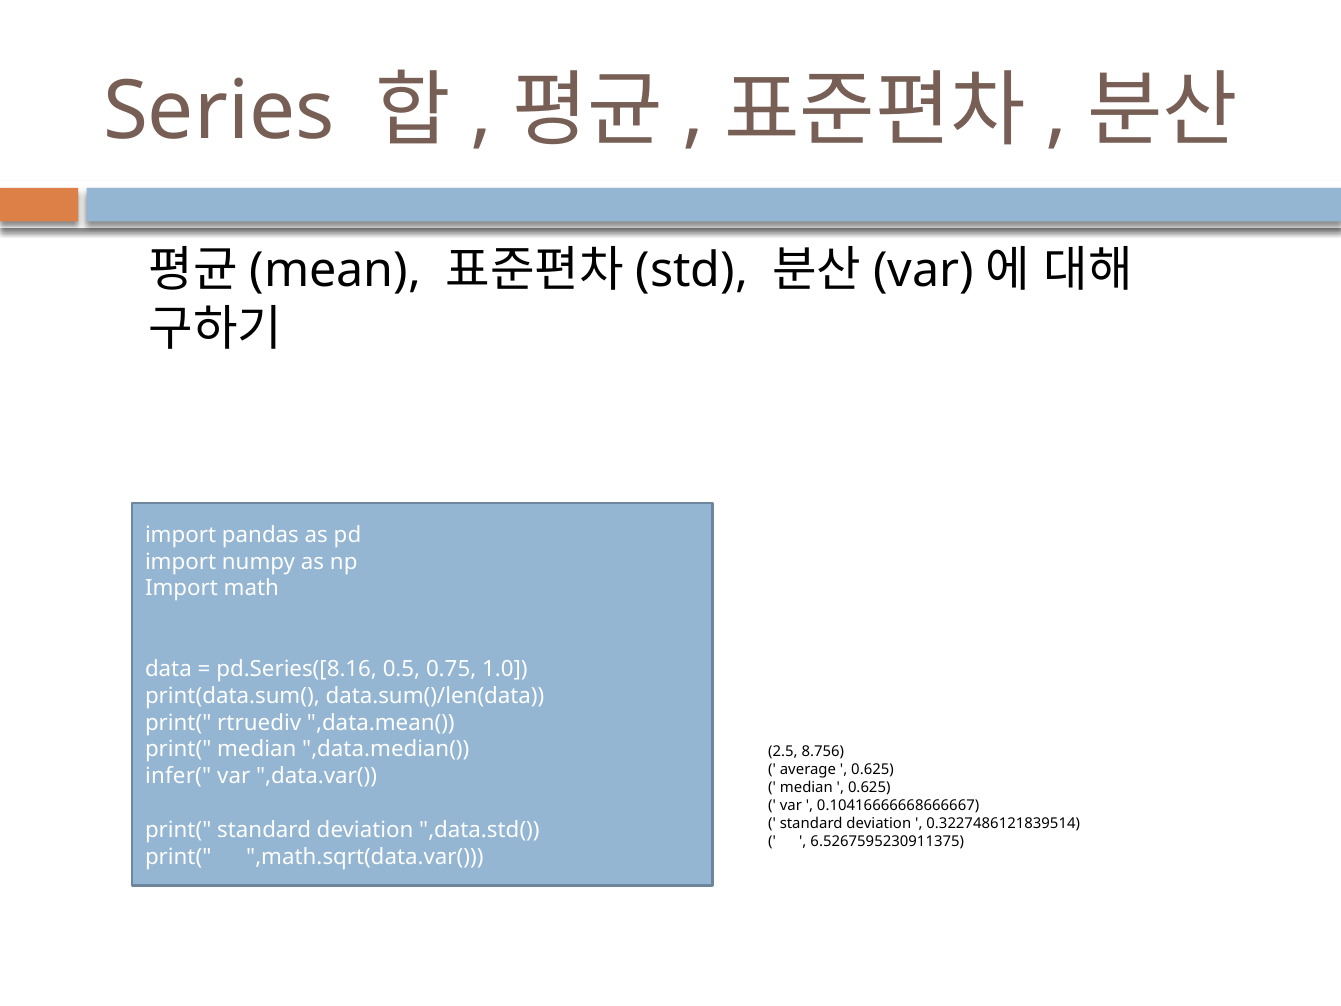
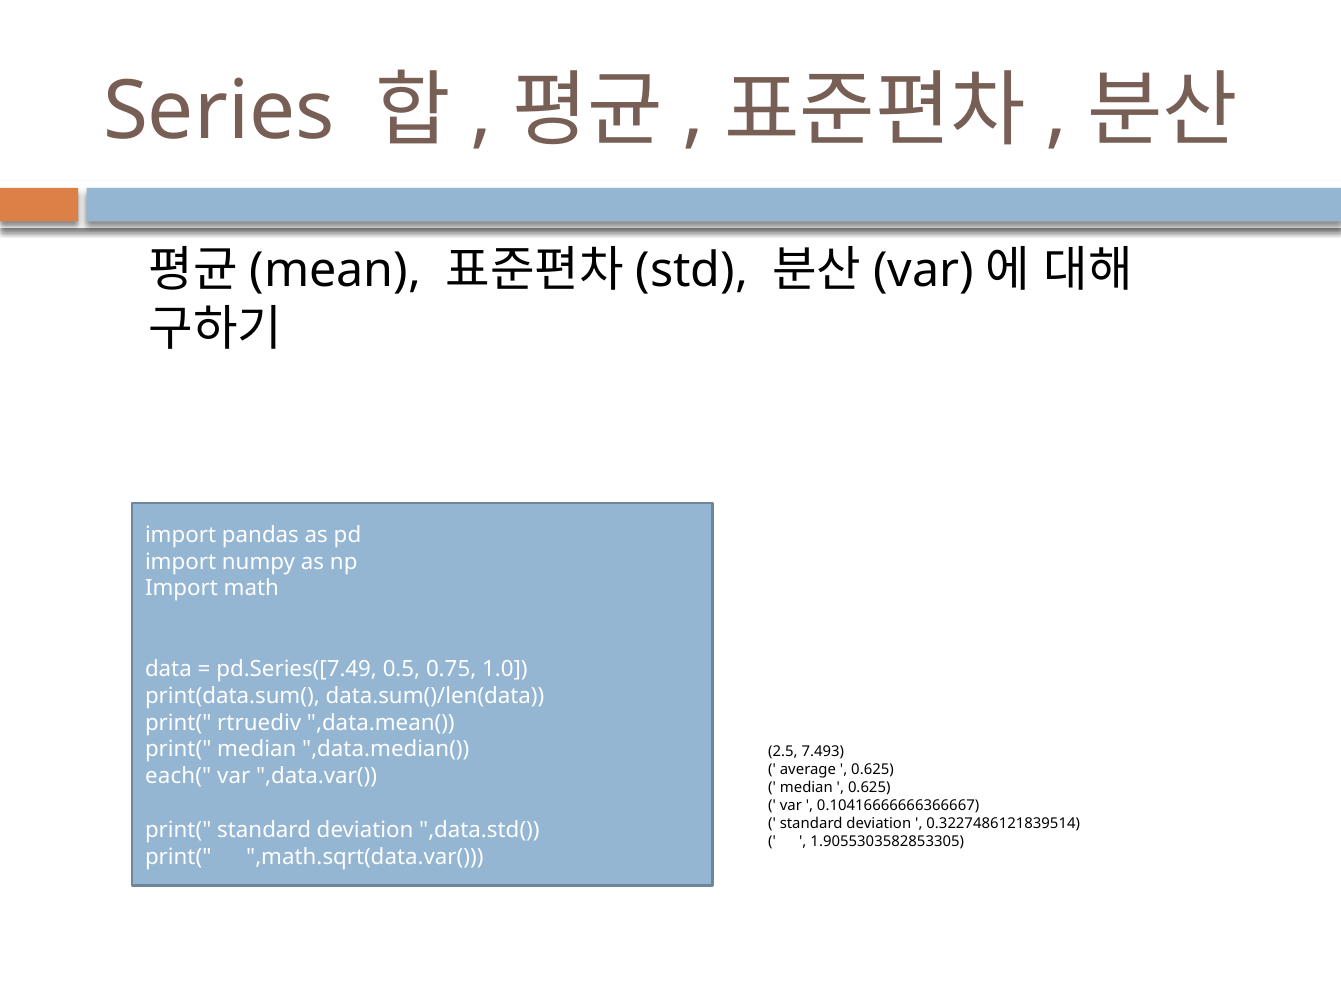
pd.Series([8.16: pd.Series([8.16 -> pd.Series([7.49 (297, 669)
8.756: 8.756 -> 7.493 (823, 752)
infer(: infer( -> each( (178, 776)
0.10416666668666667: 0.10416666668666667 -> 0.10416666666366667 (898, 805)
6.5267595230911375: 6.5267595230911375 -> 1.9055303582853305 (887, 841)
